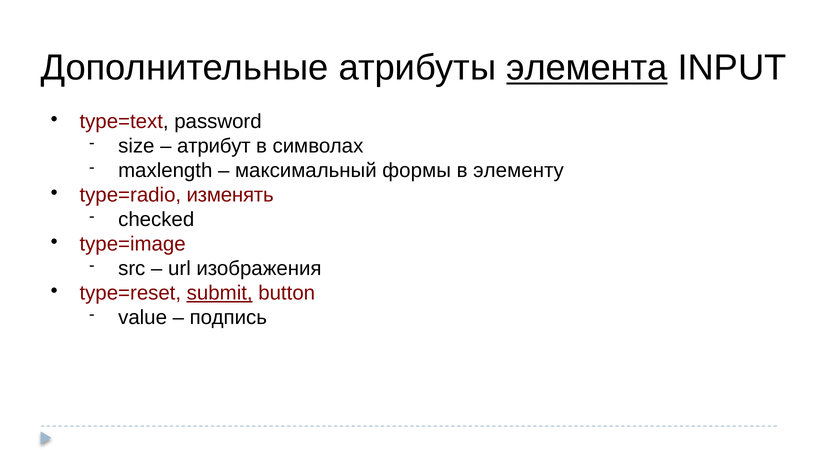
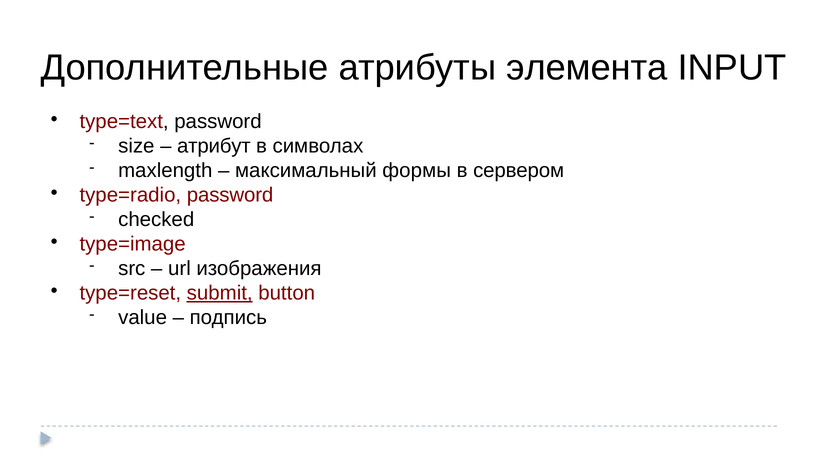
элемента underline: present -> none (587, 68)
элементу: элементу -> сервером (519, 170)
type=radio изменять: изменять -> password (230, 195)
